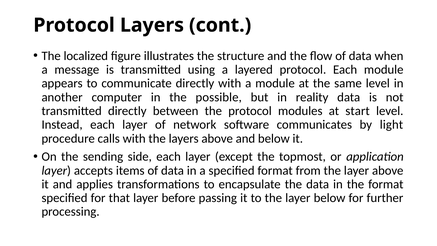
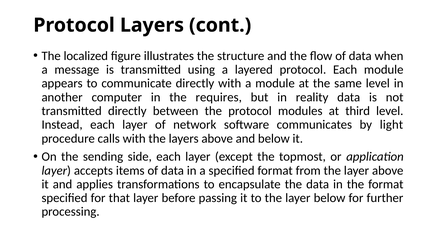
possible: possible -> requires (219, 97)
start: start -> third (358, 111)
